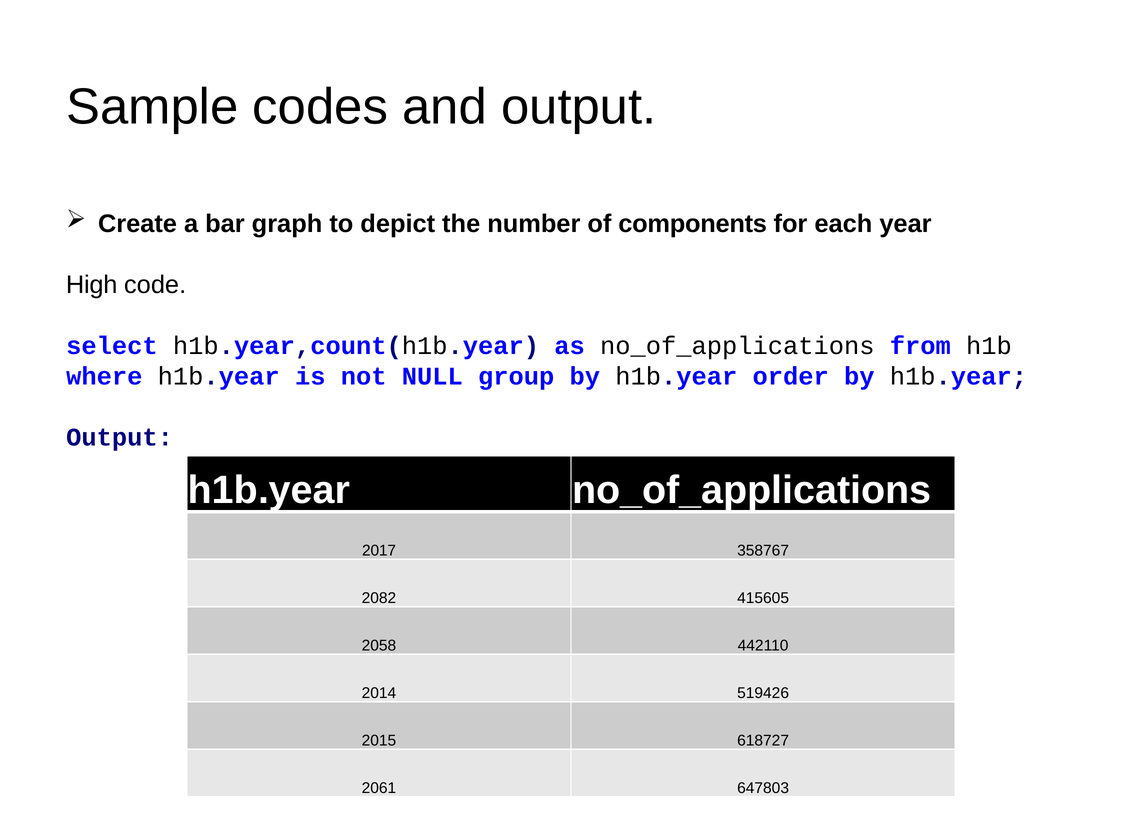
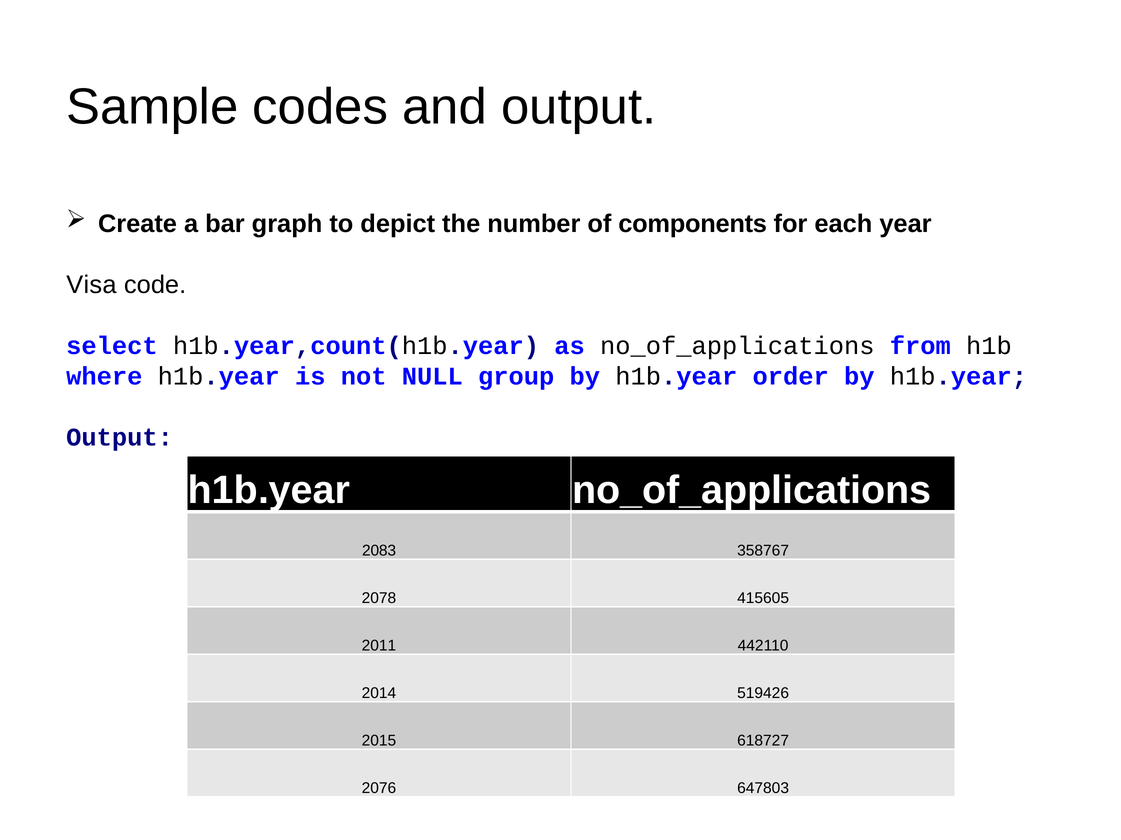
High: High -> Visa (91, 285)
2017: 2017 -> 2083 (379, 551)
2082: 2082 -> 2078 (379, 599)
2058: 2058 -> 2011 (379, 646)
2061: 2061 -> 2076 (379, 789)
